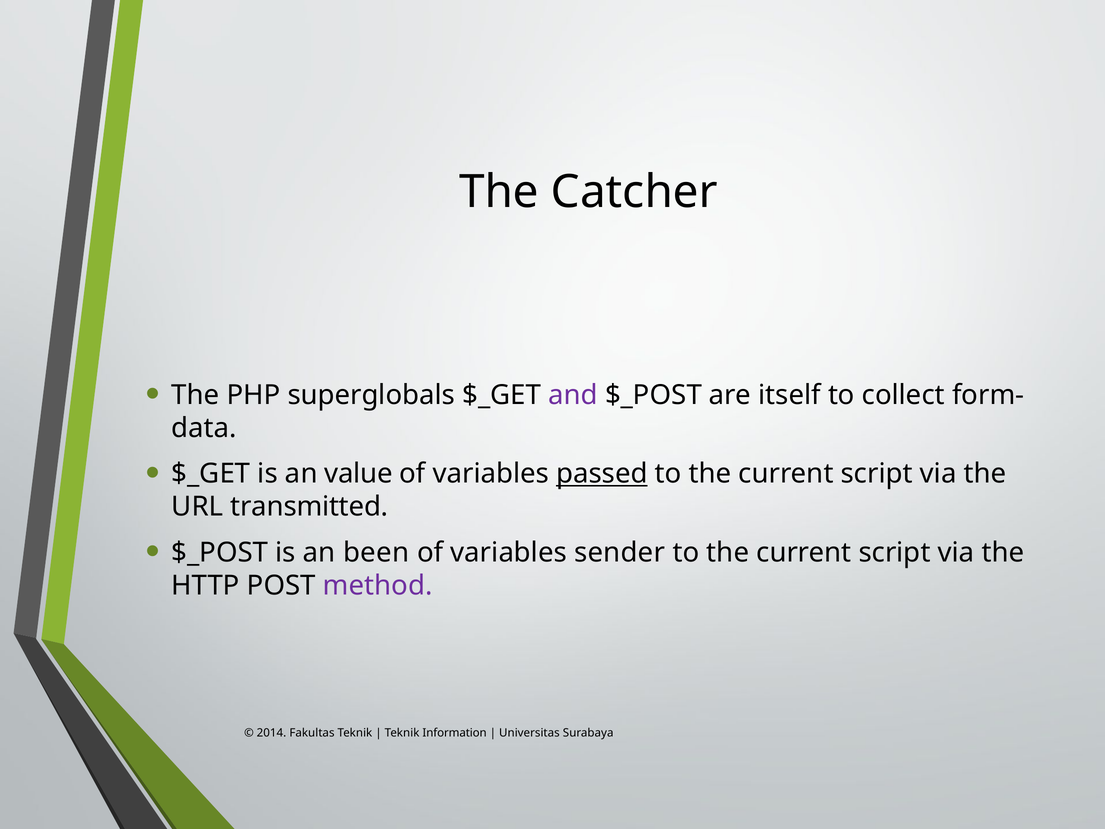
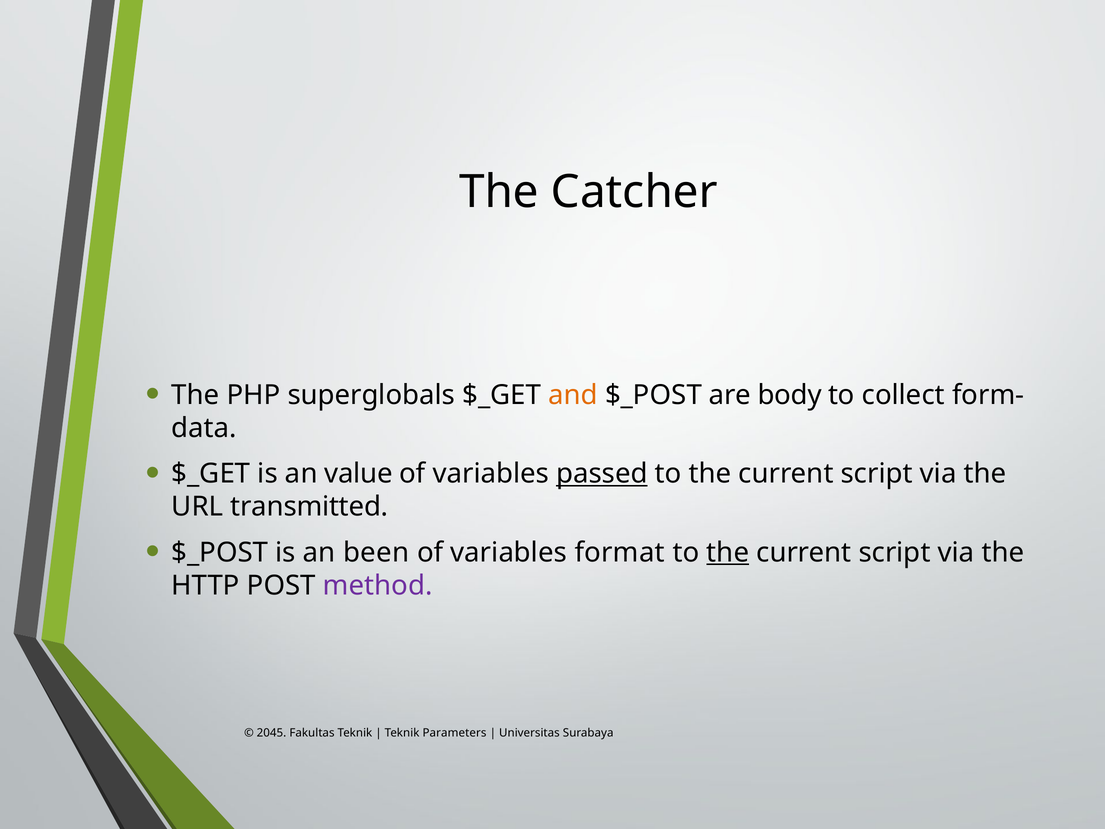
and colour: purple -> orange (573, 395)
itself: itself -> body (790, 395)
sender: sender -> format (620, 552)
the underline: none -> present (728, 552)
2014: 2014 -> 2045 (272, 733)
Information: Information -> Parameters (454, 733)
